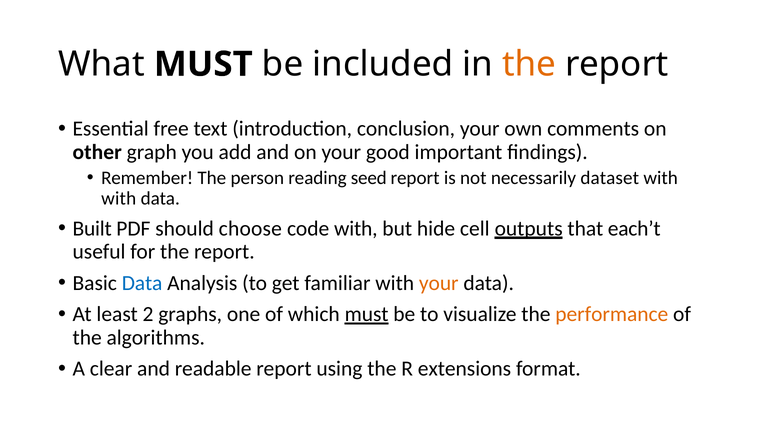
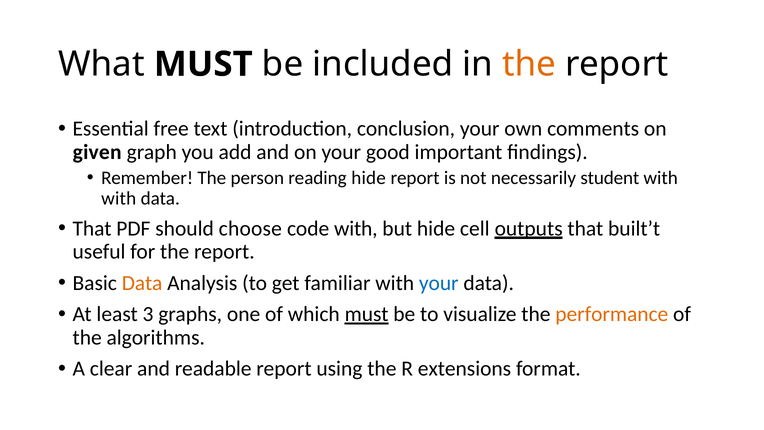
other: other -> given (97, 152)
reading seed: seed -> hide (369, 178)
dataset: dataset -> student (610, 178)
Built: Built -> That (92, 228)
each’t: each’t -> built’t (634, 228)
Data colour: blue -> orange (142, 283)
your colour: orange -> blue (439, 283)
2: 2 -> 3 (148, 314)
